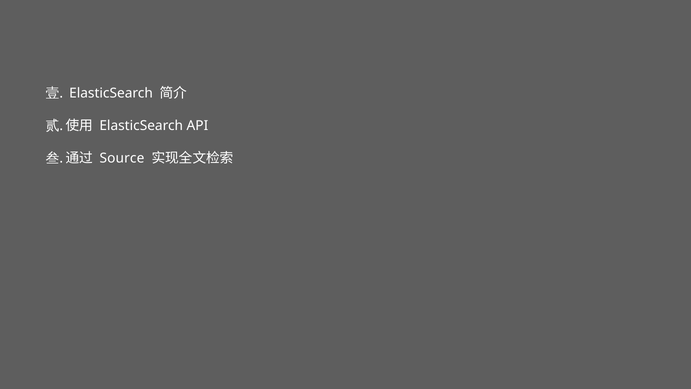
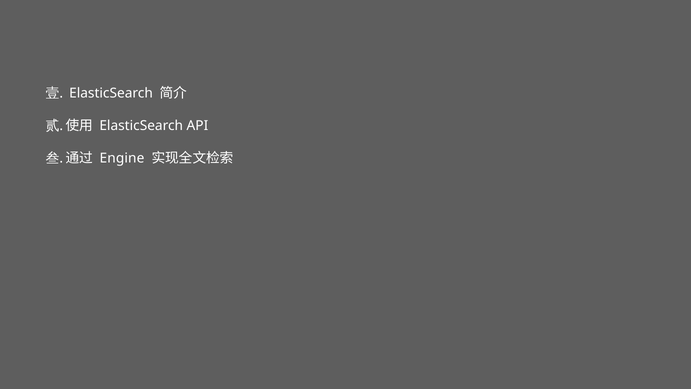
Source: Source -> Engine (122, 158)
